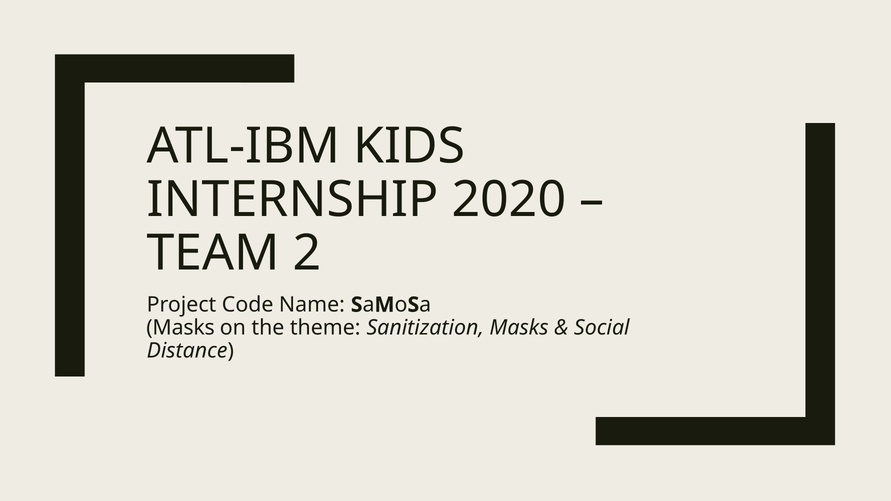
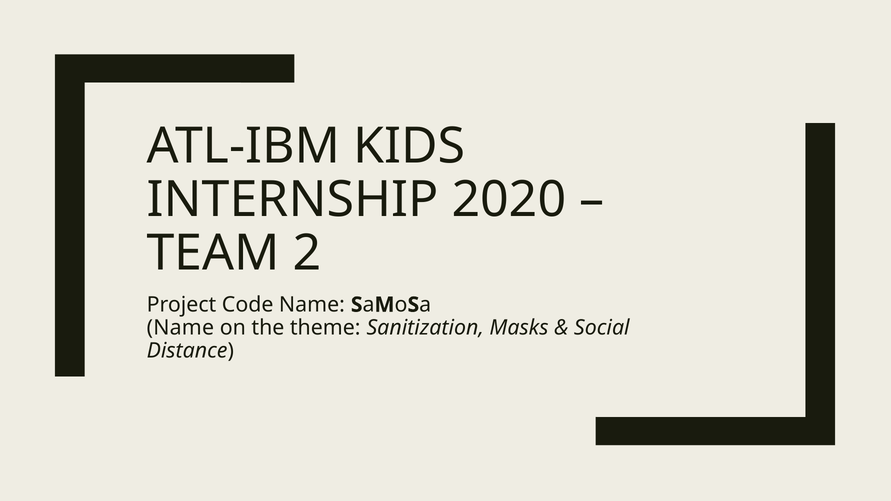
Masks: Masks -> Name (180, 328)
